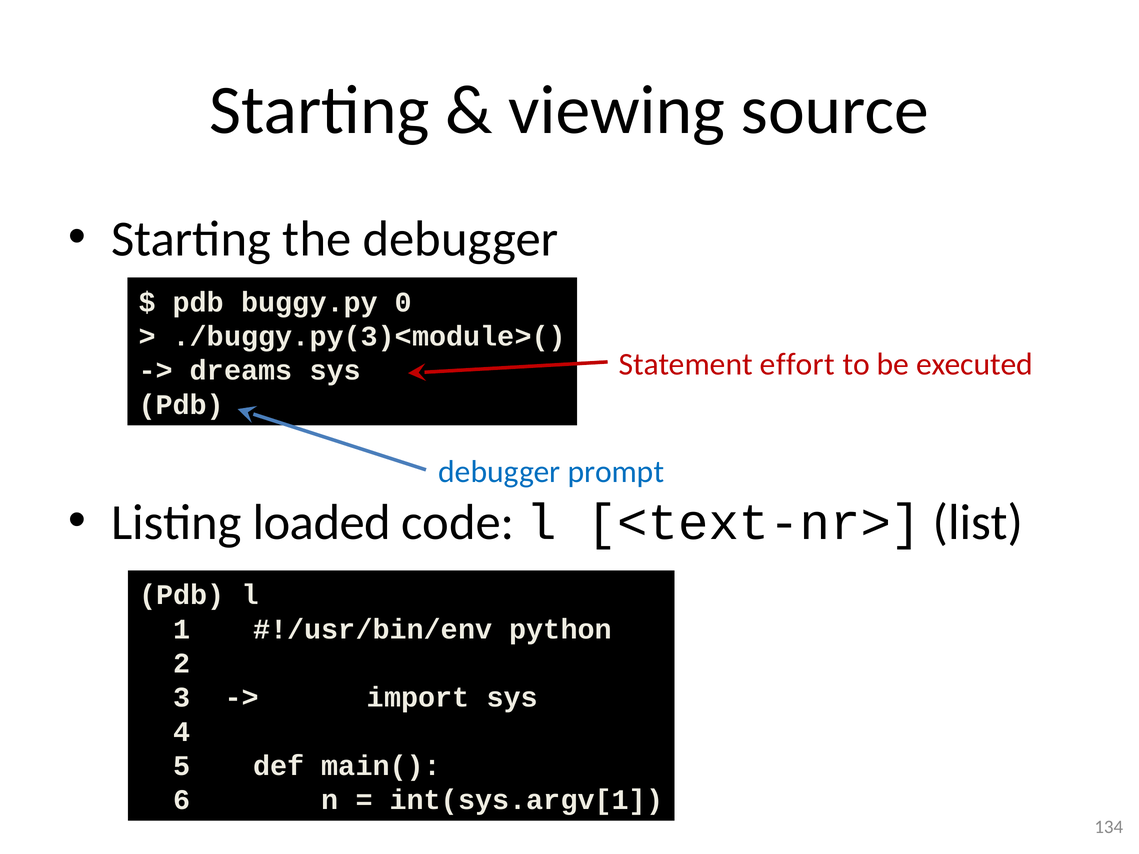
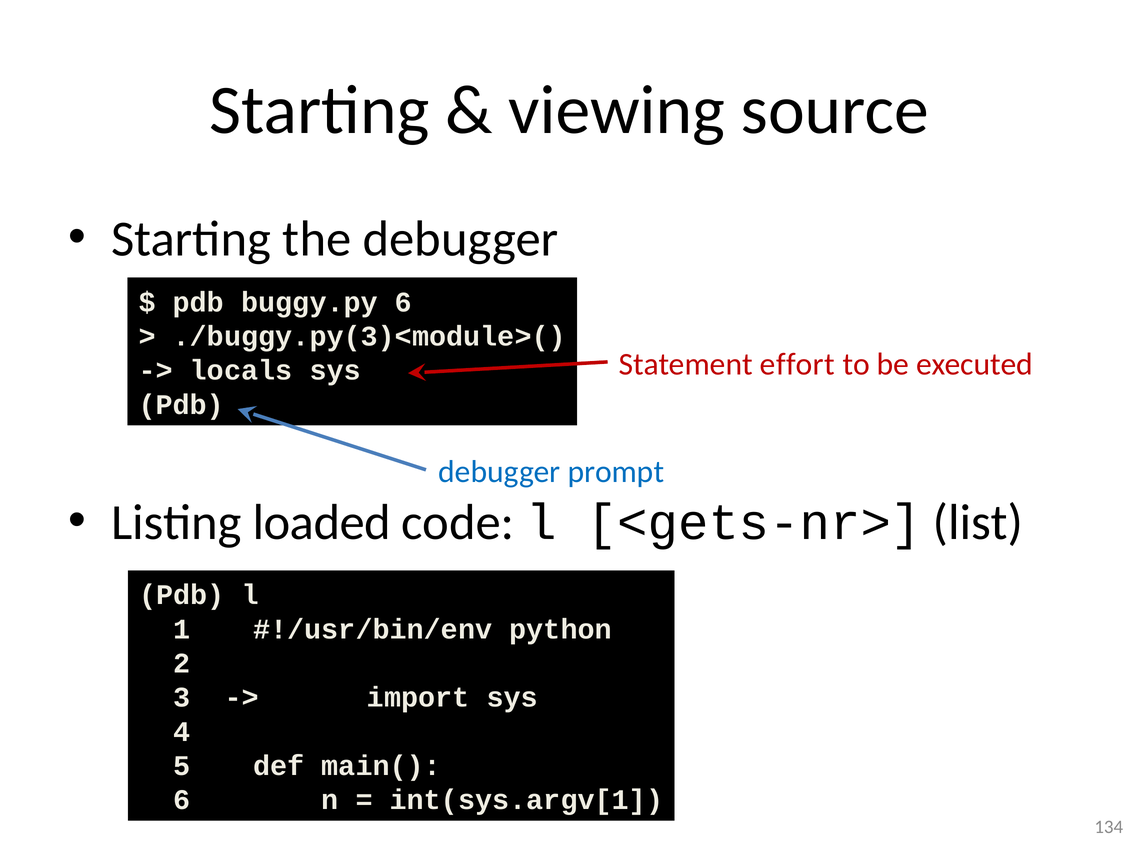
buggy.py 0: 0 -> 6 (403, 302)
dreams: dreams -> locals (241, 371)
<text-nr>: <text-nr> -> <gets-nr> (754, 523)
